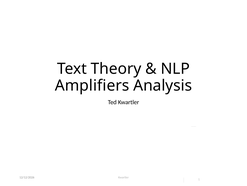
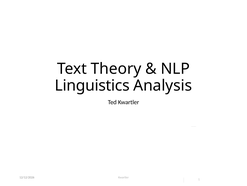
Amplifiers: Amplifiers -> Linguistics (92, 85)
